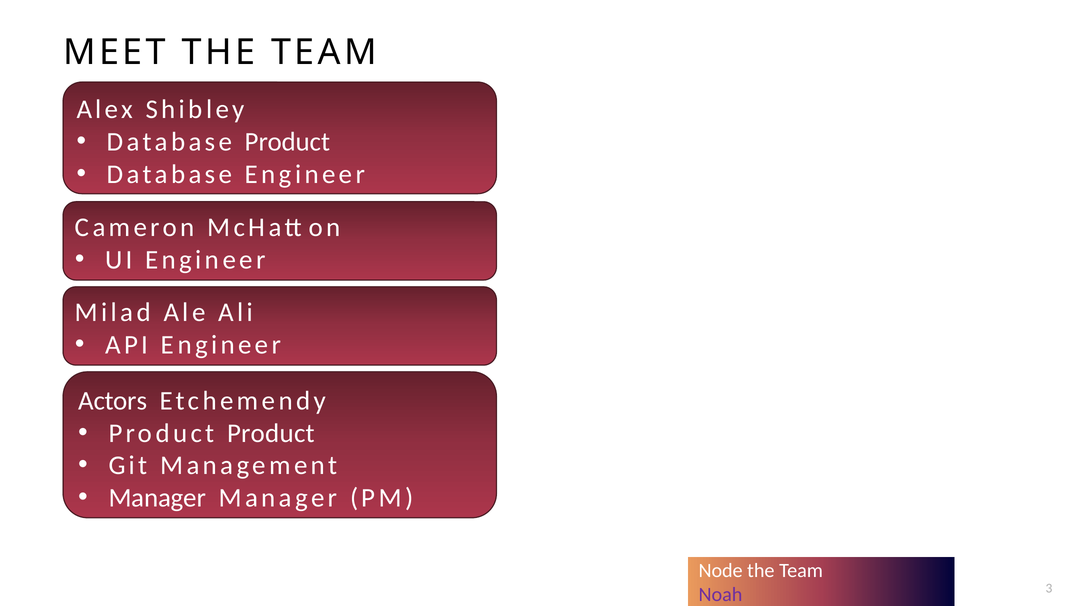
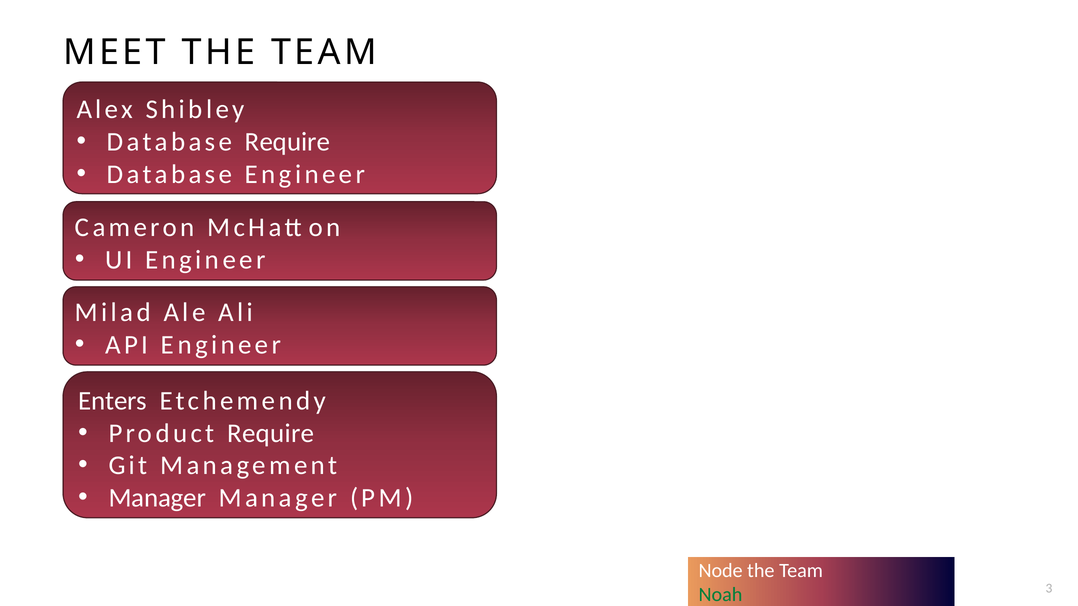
Database Product: Product -> Require (287, 142)
Actors: Actors -> Enters (113, 401)
Product Product: Product -> Require (271, 434)
Noah colour: purple -> green (721, 595)
